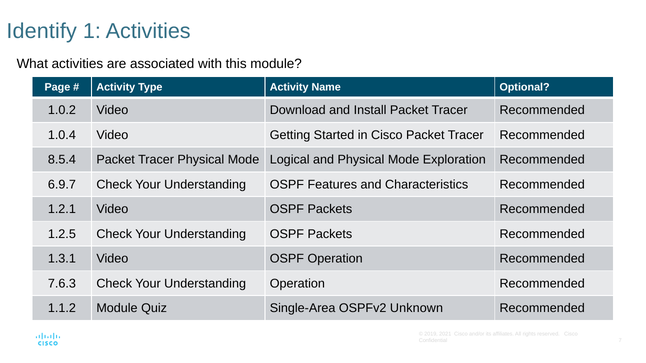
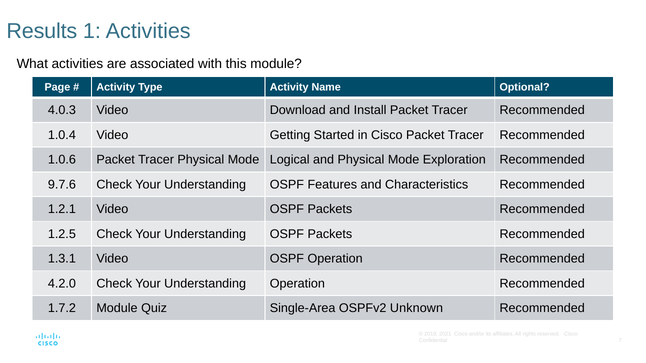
Identify: Identify -> Results (42, 31)
1.0.2: 1.0.2 -> 4.0.3 (62, 110)
8.5.4: 8.5.4 -> 1.0.6 (62, 160)
6.9.7: 6.9.7 -> 9.7.6 (62, 185)
7.6.3: 7.6.3 -> 4.2.0 (62, 284)
1.1.2: 1.1.2 -> 1.7.2 (62, 309)
